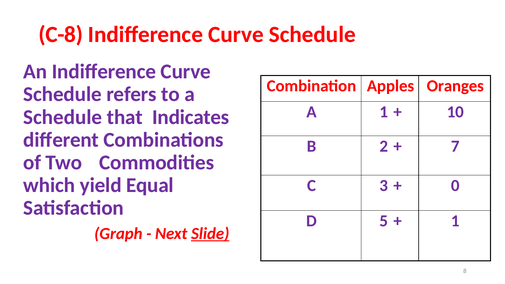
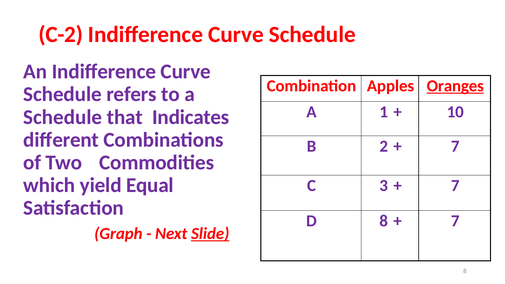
C-8: C-8 -> C-2 (61, 35)
Oranges underline: none -> present (455, 86)
0: 0 -> 7 (455, 186)
D 5: 5 -> 8 (384, 221)
1: 1 -> 7 (455, 221)
